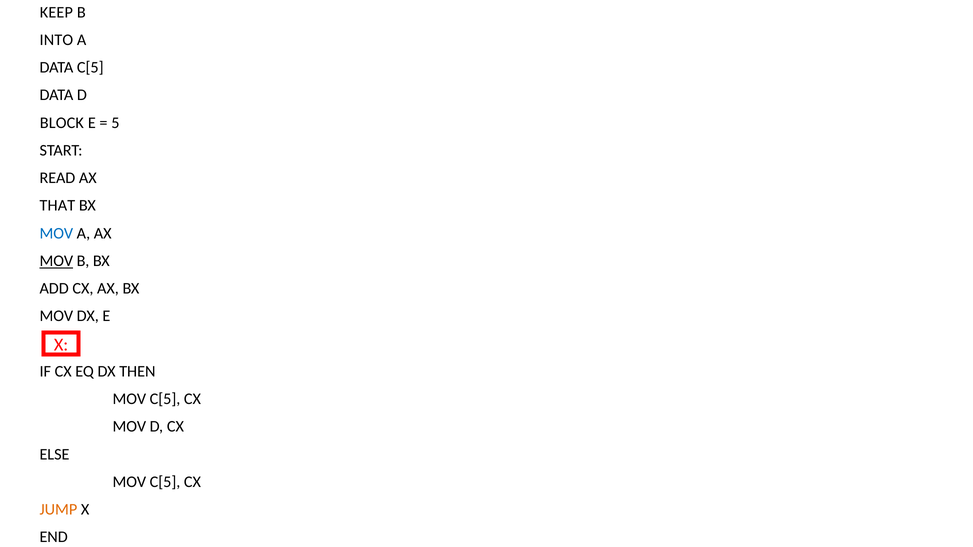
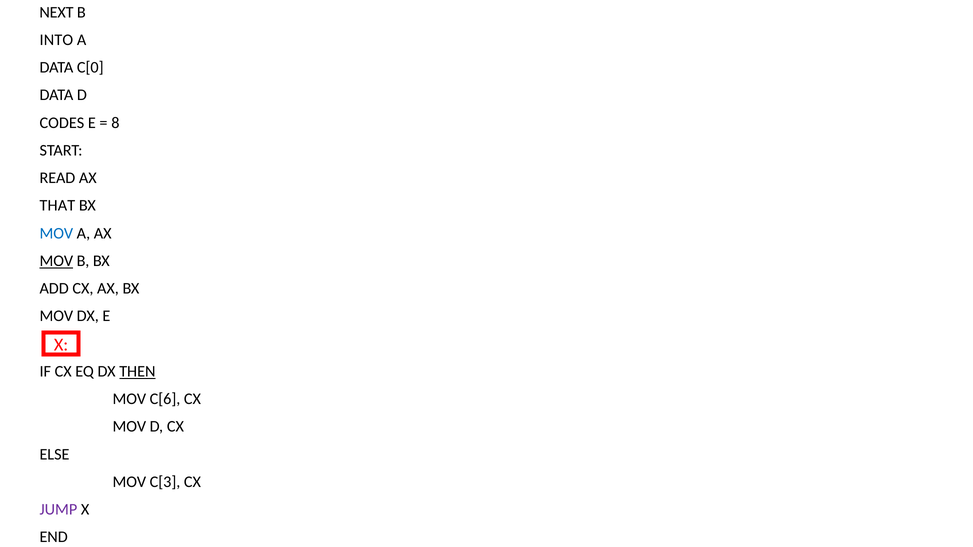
KEEP: KEEP -> NEXT (57, 12)
DATA C[5: C[5 -> C[0 (90, 68)
BLOCK: BLOCK -> CODES (62, 123)
5: 5 -> 8 (115, 123)
THEN underline: none -> present (137, 372)
C[5: C[5 -> C[6 (165, 399)
C[5: C[5 -> C[3 (165, 482)
JUMP colour: orange -> purple (58, 510)
